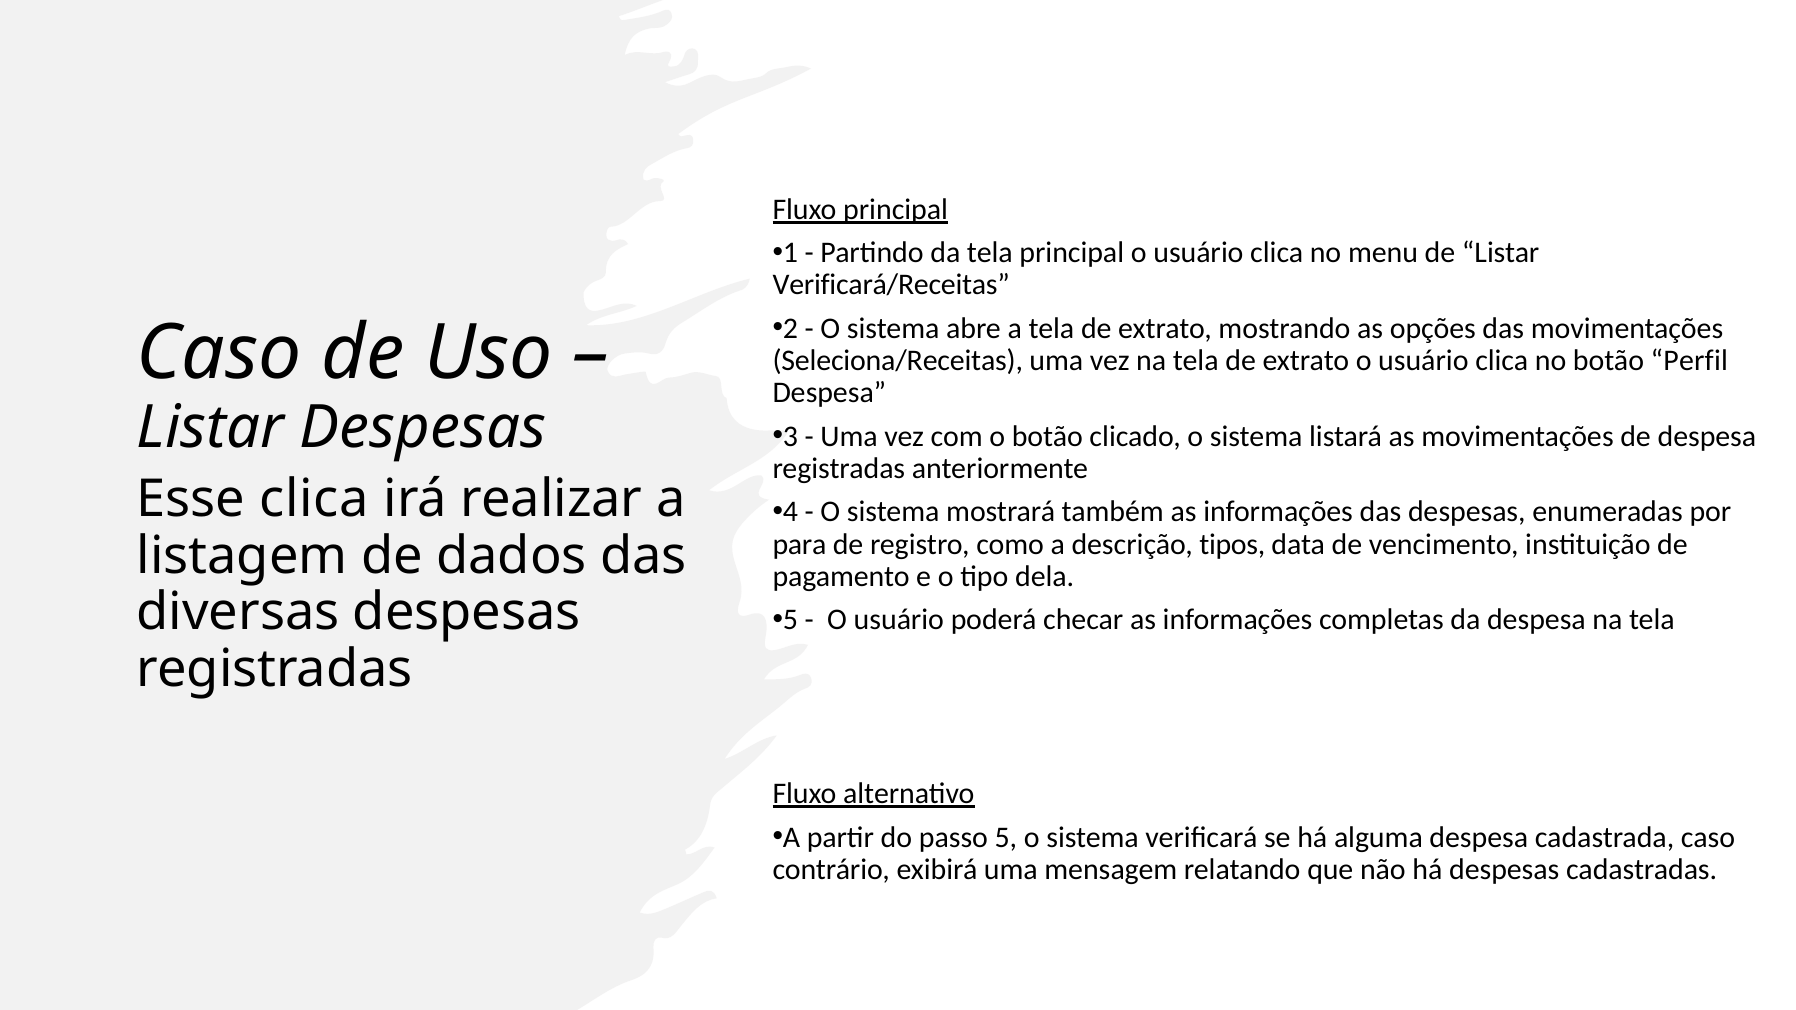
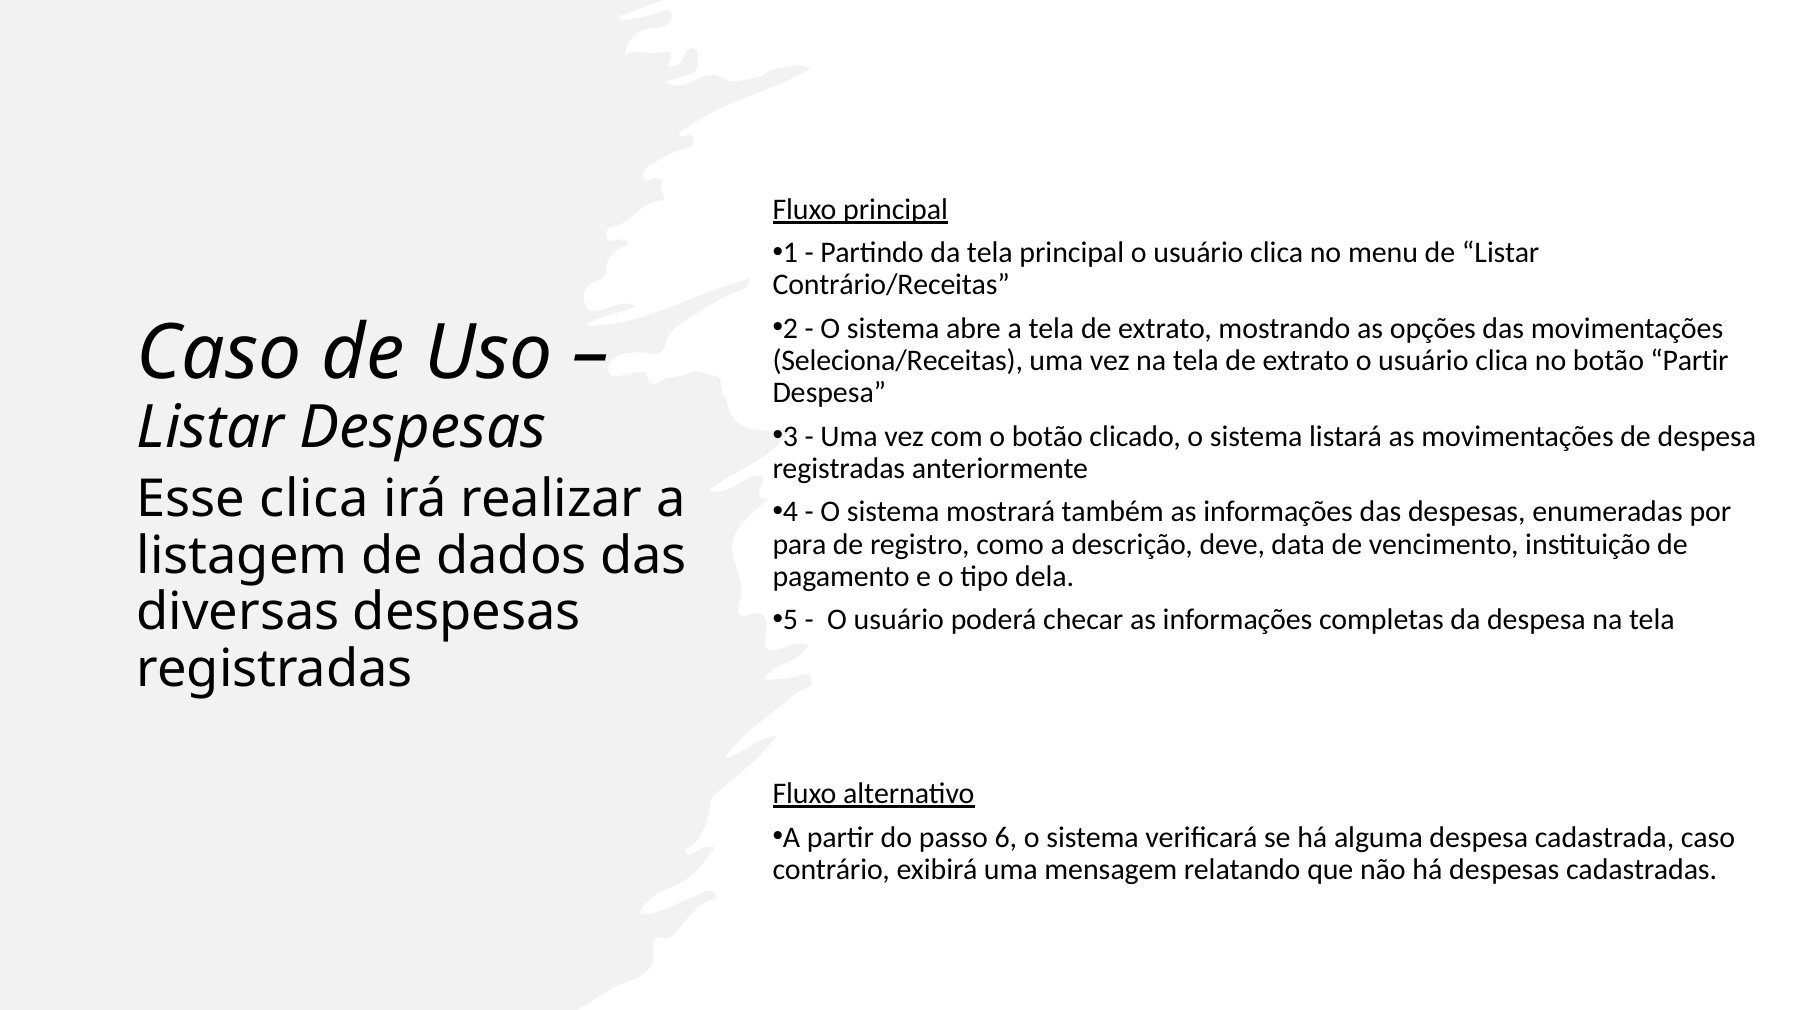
Verificará/Receitas: Verificará/Receitas -> Contrário/Receitas (891, 285)
botão Perfil: Perfil -> Partir (1690, 361)
tipos: tipos -> deve (1232, 544)
5: 5 -> 6 (1006, 838)
